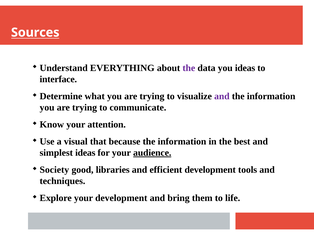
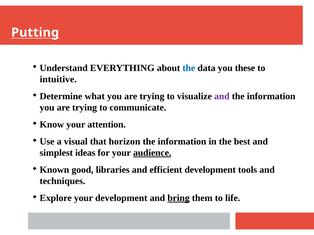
Sources: Sources -> Putting (35, 33)
the colour: purple -> blue (189, 68)
you ideas: ideas -> these (245, 68)
interface: interface -> intuitive (58, 79)
because: because -> horizon (125, 142)
Society: Society -> Known (54, 170)
bring underline: none -> present (179, 198)
